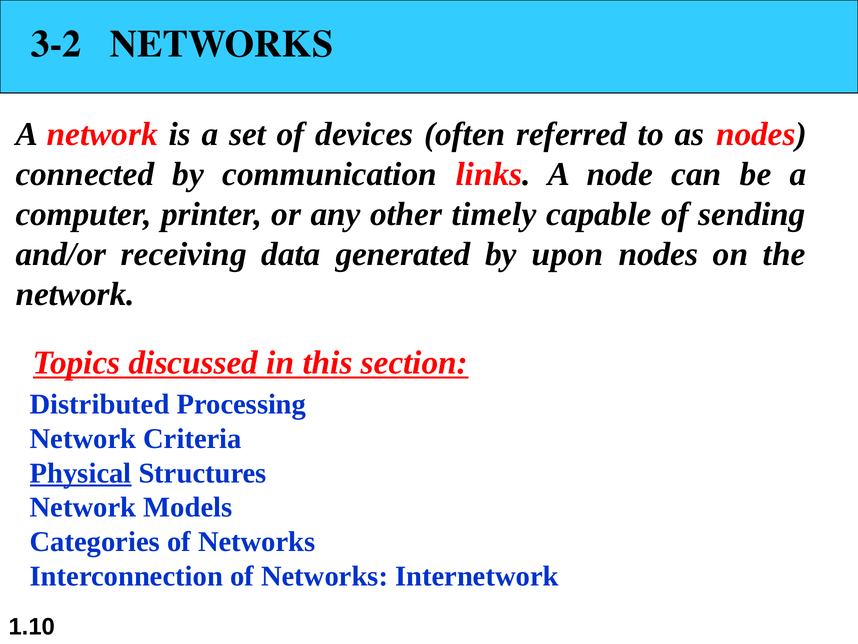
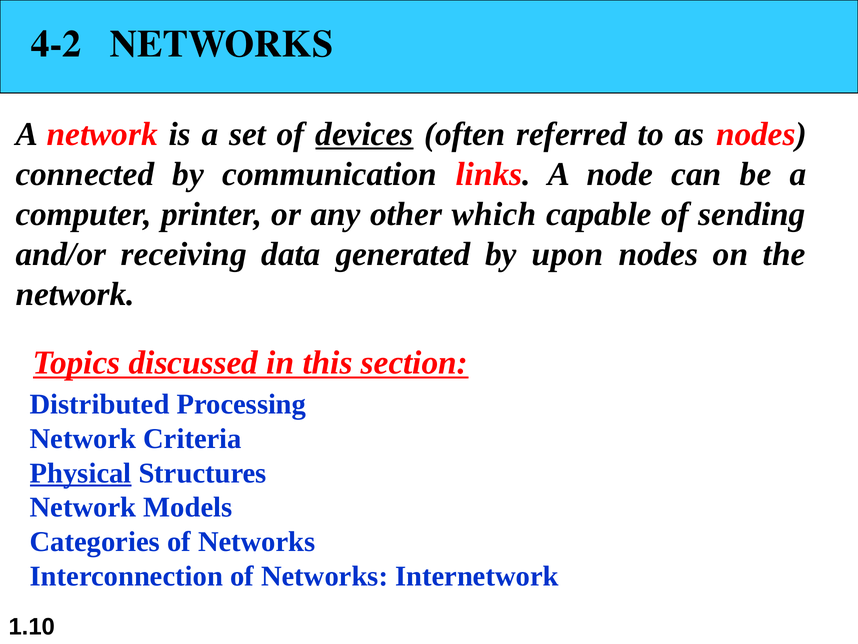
3-2: 3-2 -> 4-2 (56, 44)
devices underline: none -> present (364, 134)
timely: timely -> which (494, 214)
